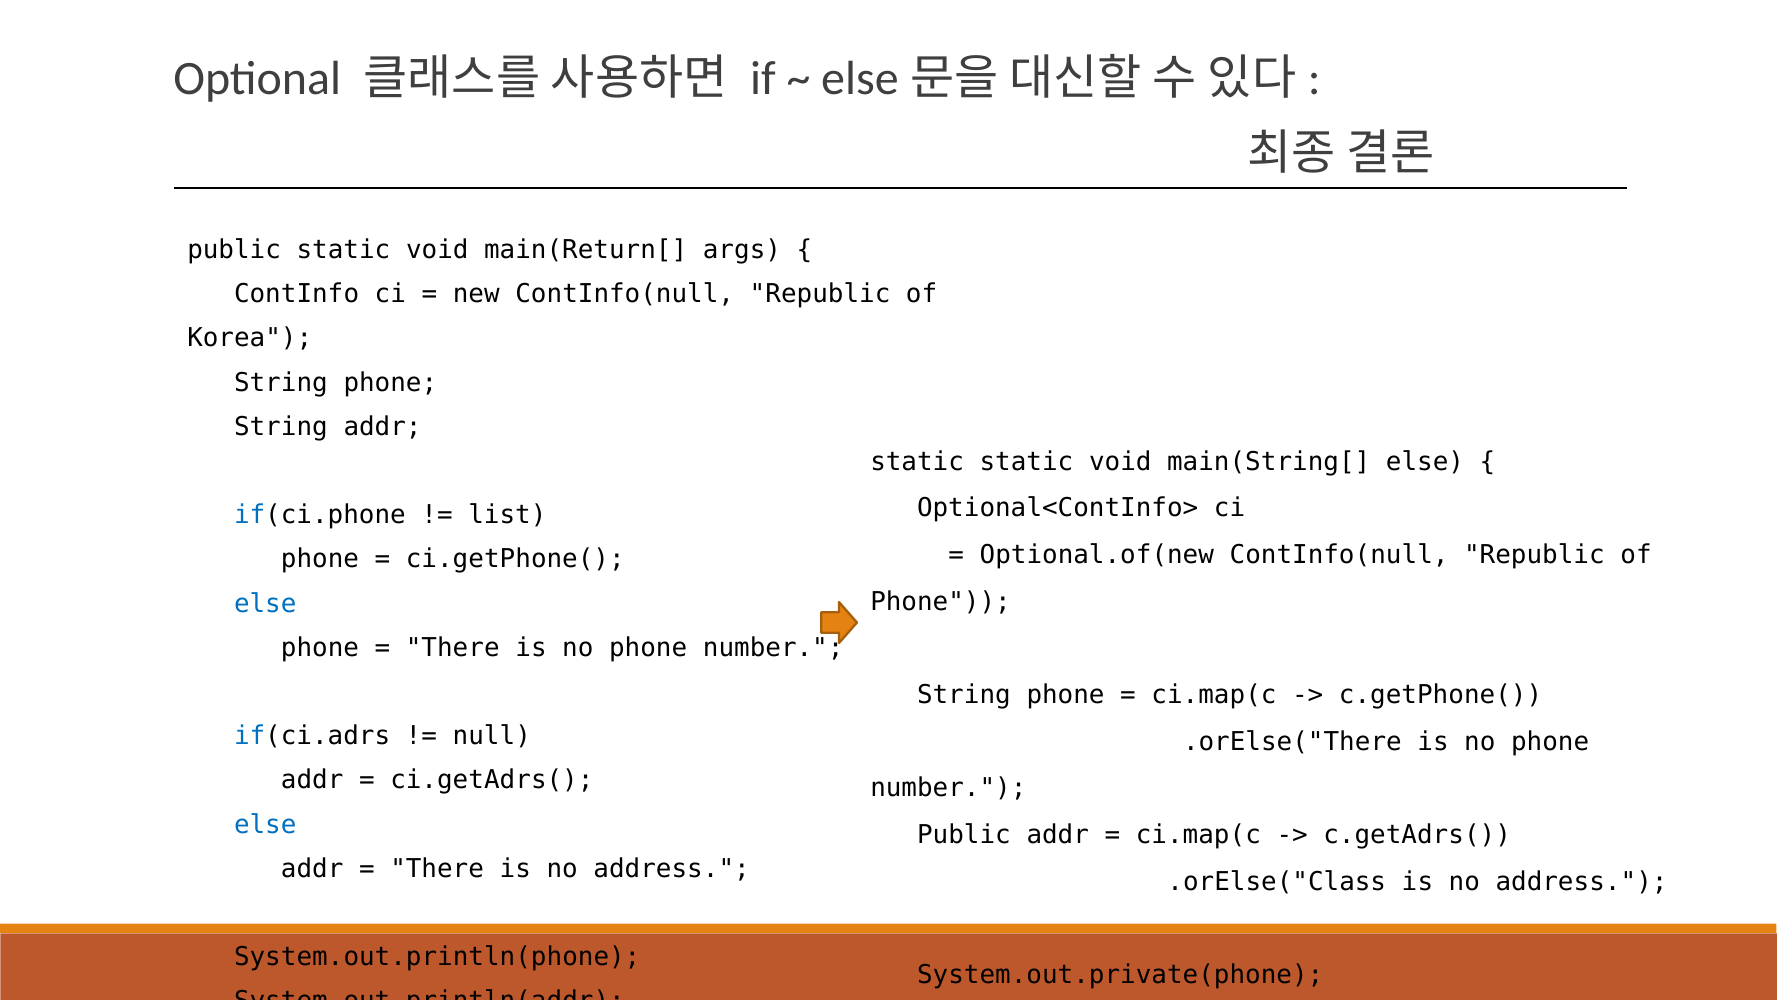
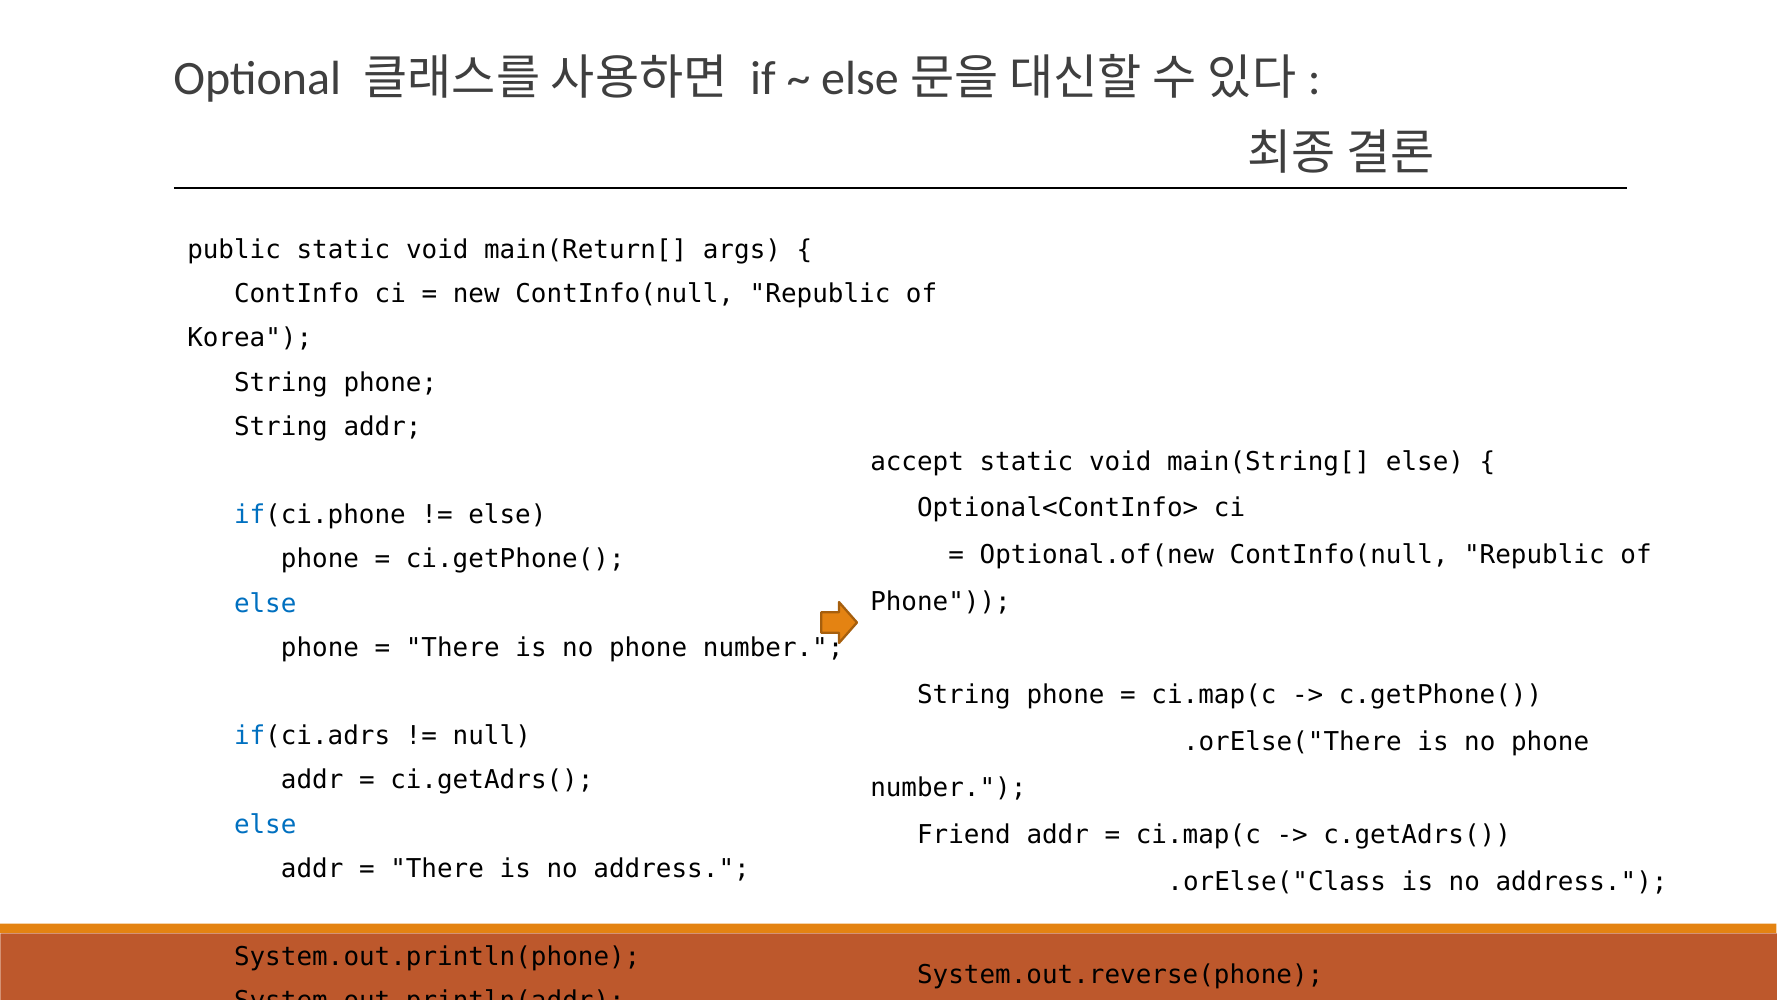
static: static -> accept (917, 461)
list: list -> else (507, 515)
Public: Public -> Friend (964, 835)
System.out.private(phone: System.out.private(phone -> System.out.reverse(phone (1120, 974)
